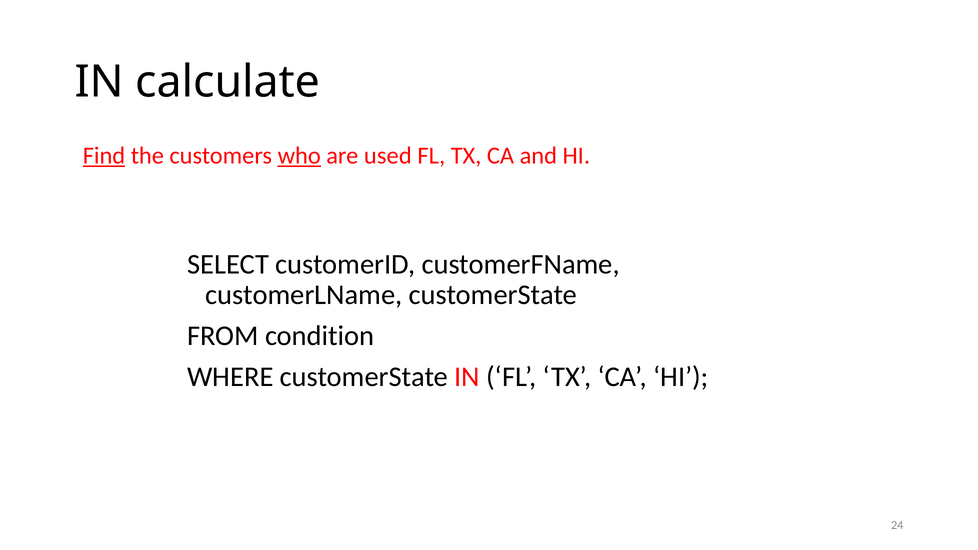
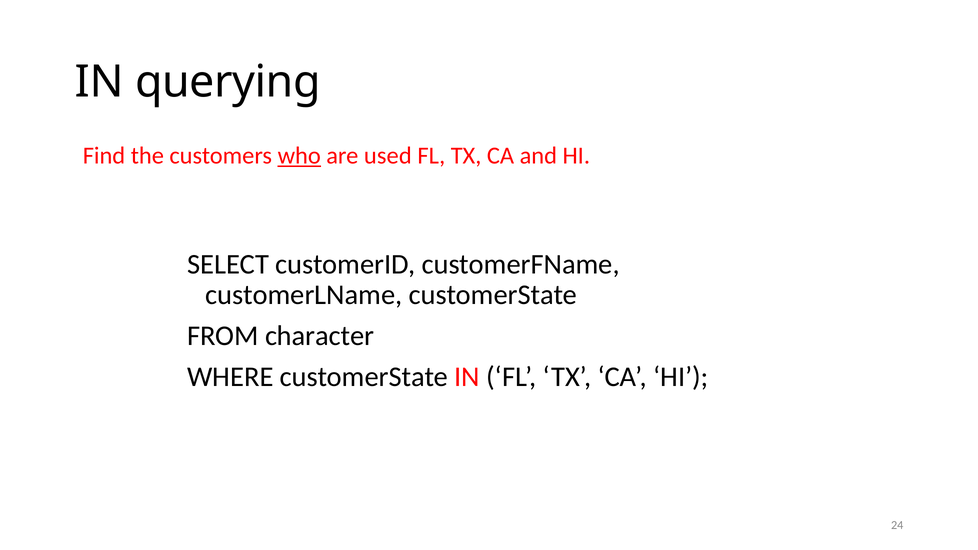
calculate: calculate -> querying (228, 82)
Find underline: present -> none (104, 156)
condition: condition -> character (320, 336)
